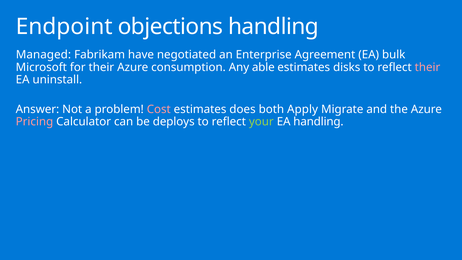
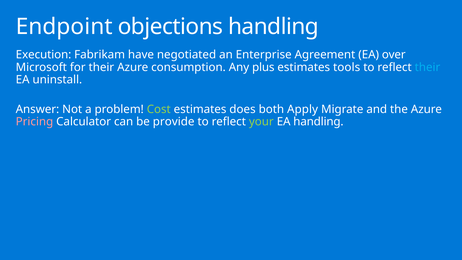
Managed: Managed -> Execution (44, 55)
bulk: bulk -> over (394, 55)
able: able -> plus (263, 67)
disks: disks -> tools (347, 67)
their colour: pink -> light blue (428, 67)
Cost colour: pink -> light green (159, 109)
deploys: deploys -> provide (174, 122)
